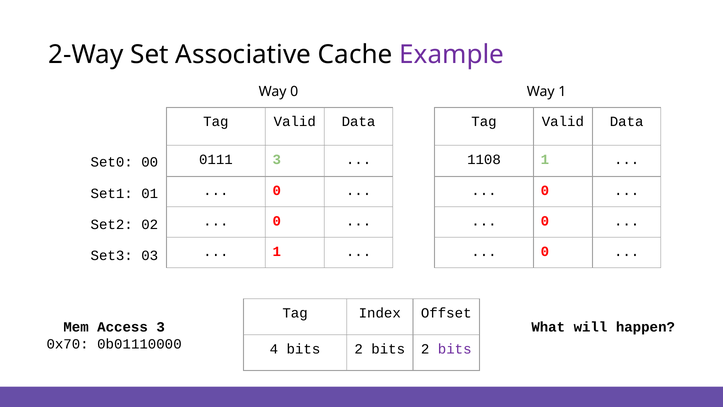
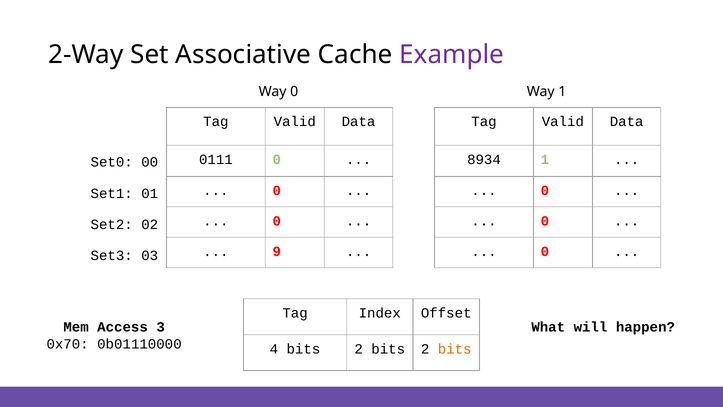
0111 3: 3 -> 0 (277, 159)
1108: 1108 -> 8934 (484, 159)
1: 1 -> 9 (277, 251)
bits colour: purple -> orange (455, 349)
